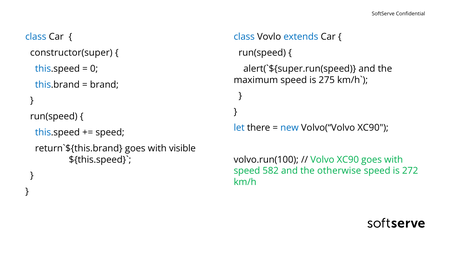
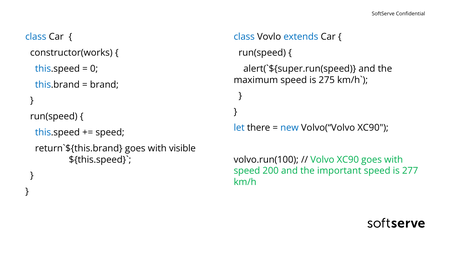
constructor(super: constructor(super -> constructor(works (71, 53)
582: 582 -> 200 (271, 171)
otherwise: otherwise -> important (339, 171)
272: 272 -> 277 (410, 171)
